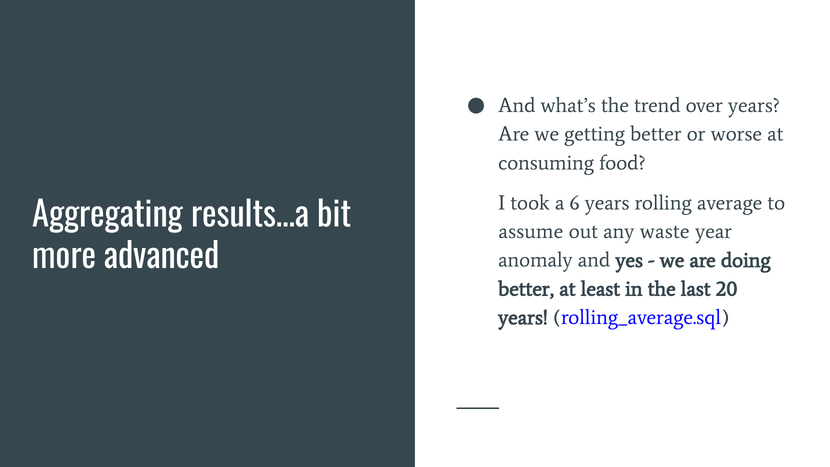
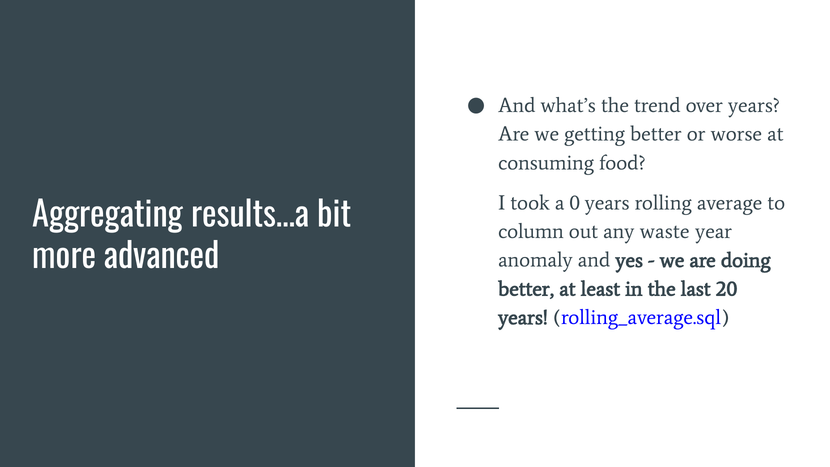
6: 6 -> 0 (575, 203)
assume: assume -> column (531, 231)
